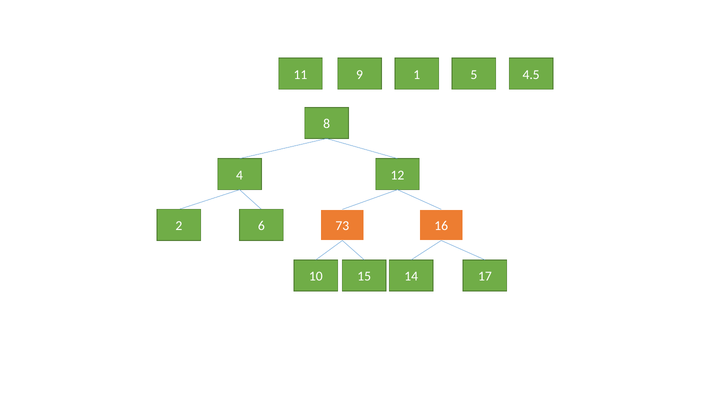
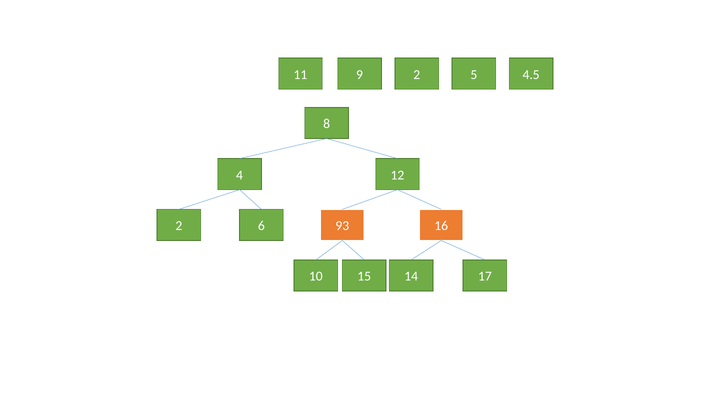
9 1: 1 -> 2 (417, 75)
73: 73 -> 93 (342, 226)
